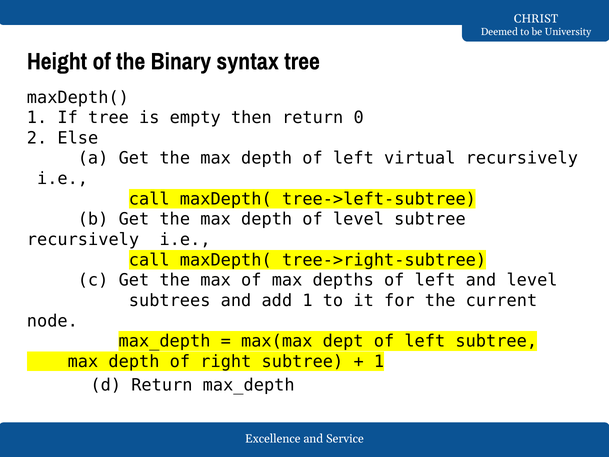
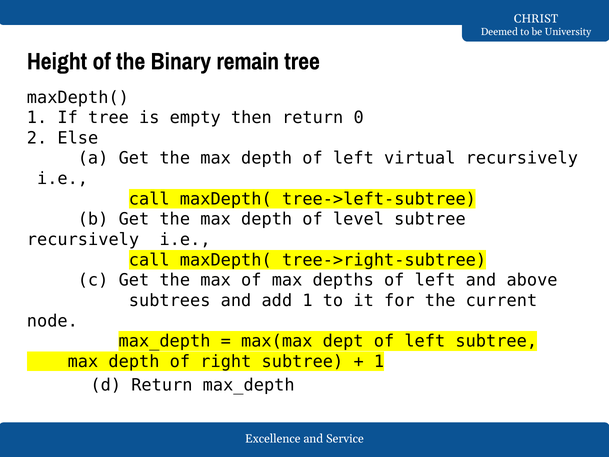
syntax: syntax -> remain (248, 61)
and level: level -> above (532, 280)
